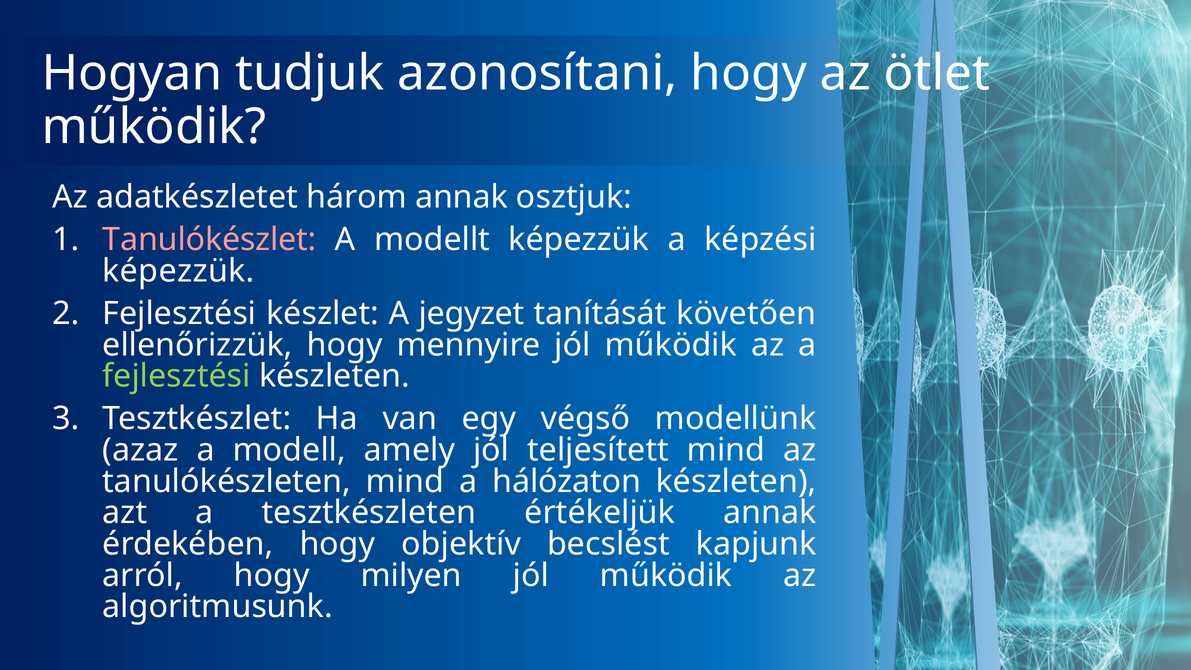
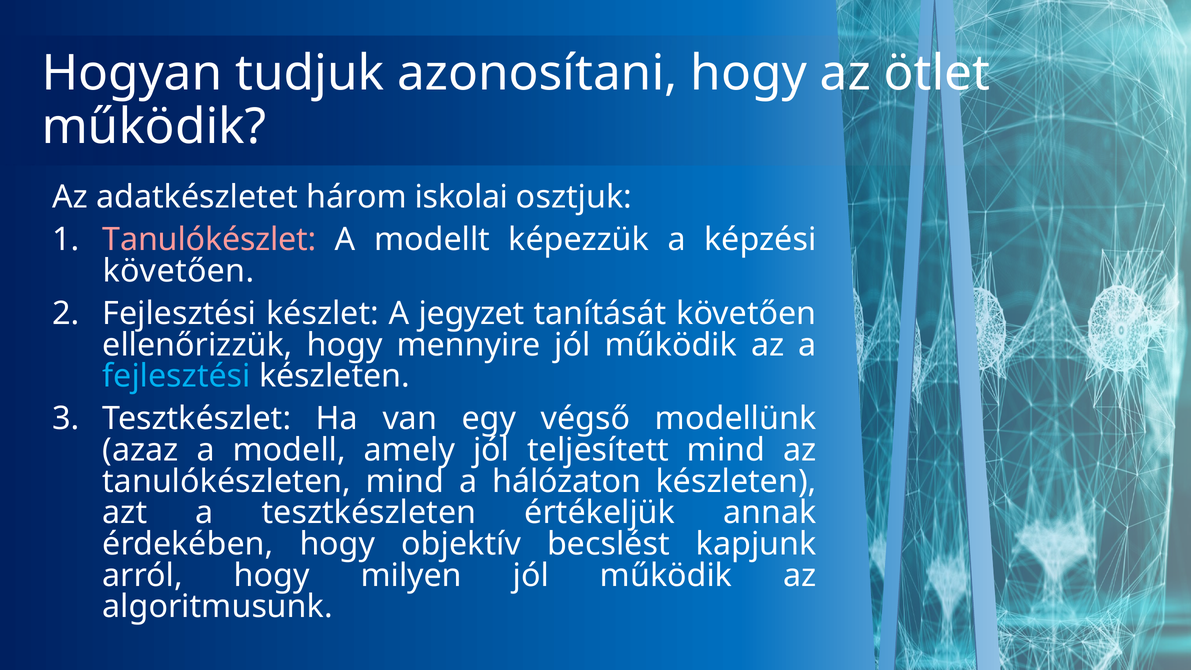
három annak: annak -> iskolai (462, 197)
képezzük: képezzük -> követően (178, 271)
fejlesztési colour: light green -> light blue (176, 376)
